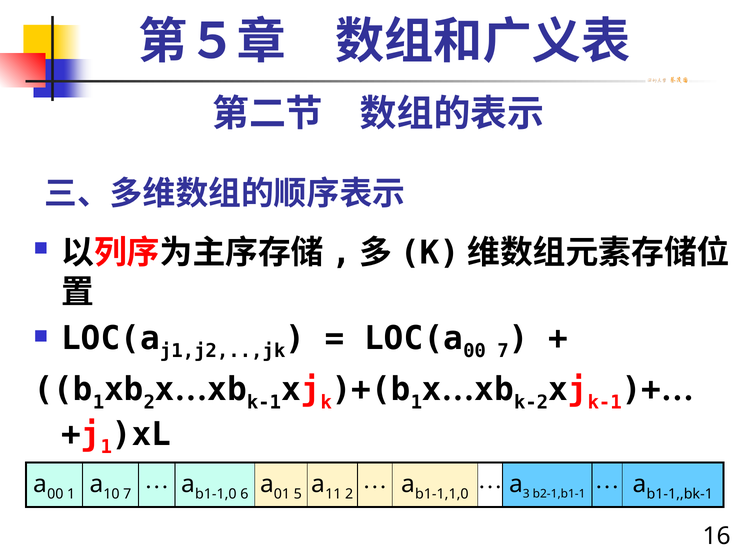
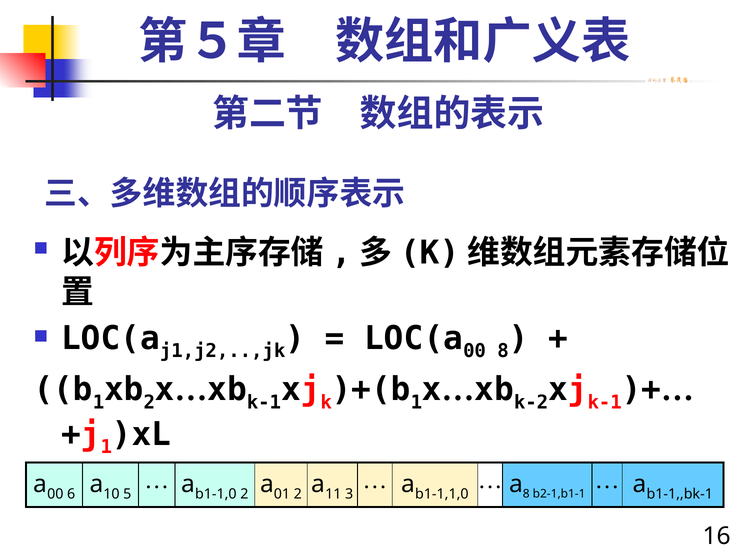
7: 7 -> 8 (503, 351)
6: 6 -> 2 (244, 494)
5: 5 -> 2 (298, 494)
2: 2 -> 3 (349, 494)
3: 3 -> 8 (526, 494)
1: 1 -> 6 (71, 494)
7: 7 -> 5 (127, 494)
